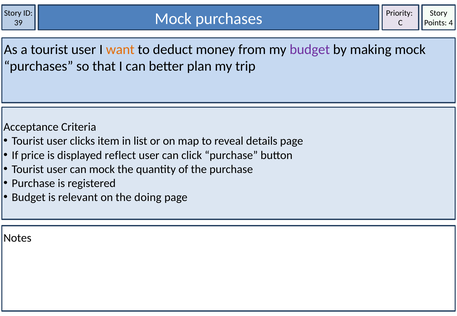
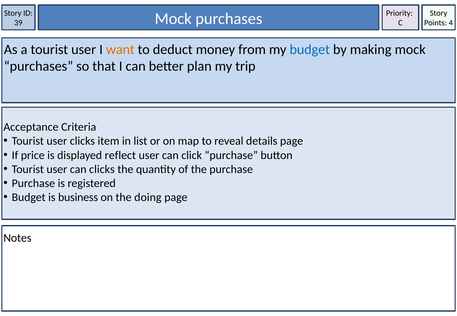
budget colour: purple -> blue (310, 49)
can mock: mock -> clicks (102, 169)
relevant: relevant -> business (78, 198)
